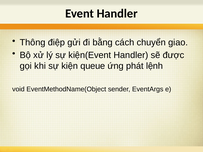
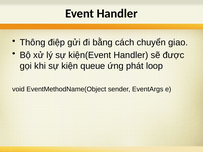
lệnh: lệnh -> loop (154, 66)
